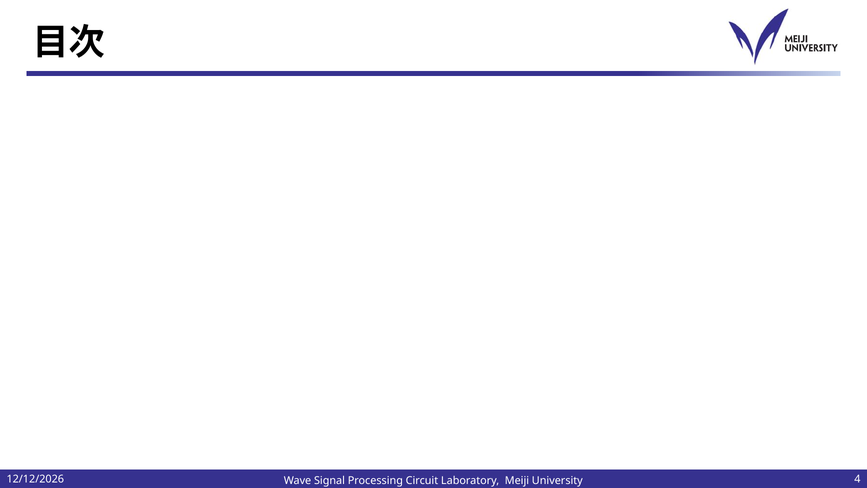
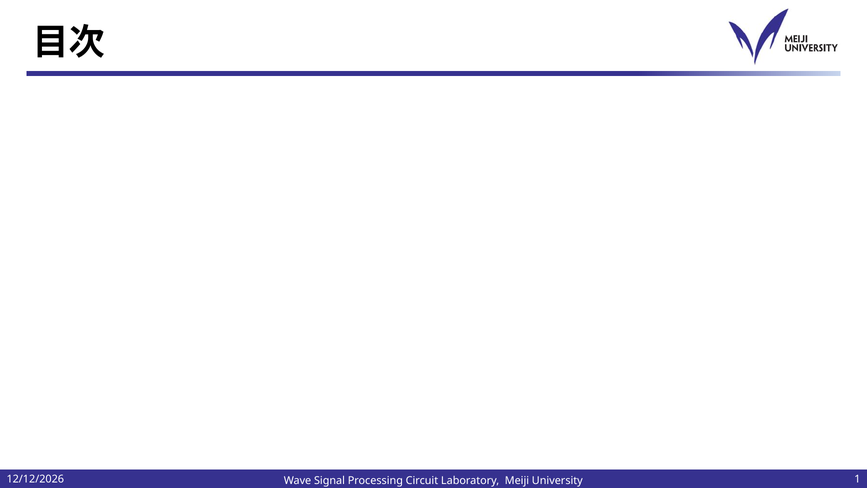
4: 4 -> 1 (857, 479)
